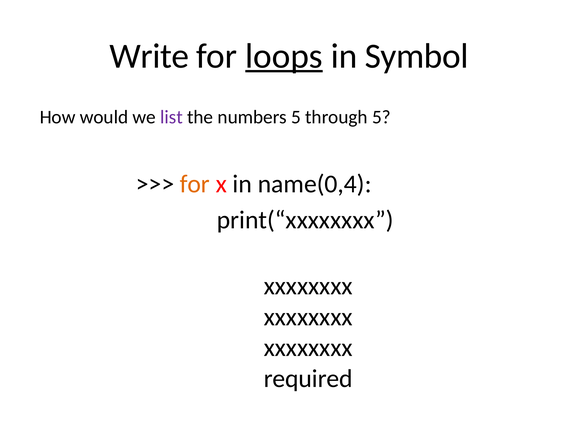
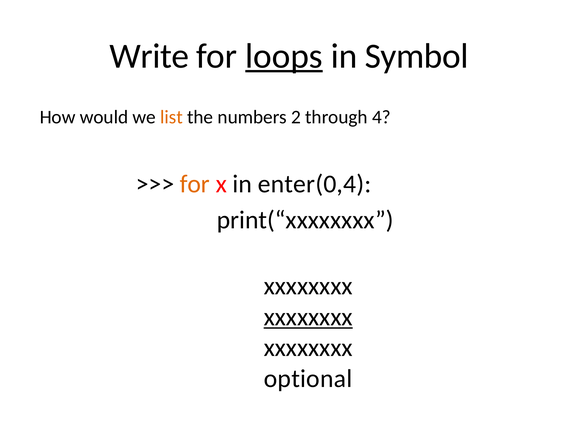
list colour: purple -> orange (171, 117)
numbers 5: 5 -> 2 (296, 117)
through 5: 5 -> 4 (381, 117)
name(0,4: name(0,4 -> enter(0,4 (315, 184)
xxxxxxxx underline: none -> present (308, 317)
required: required -> optional (308, 378)
